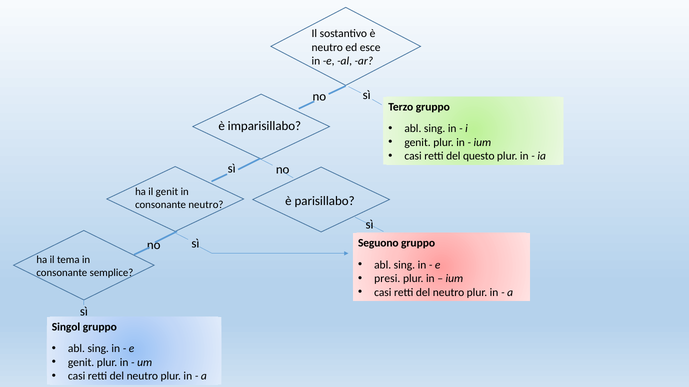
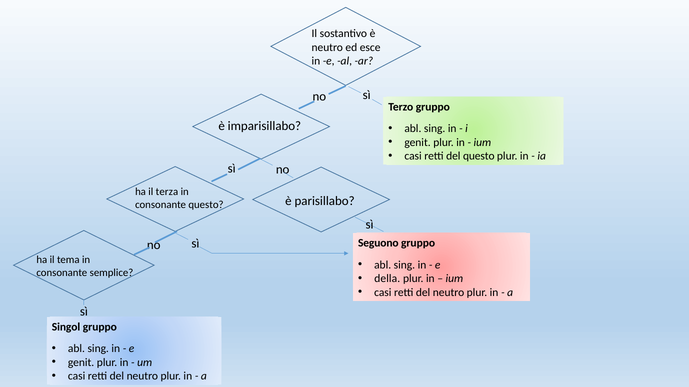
il genit: genit -> terza (167, 192)
consonante neutro: neutro -> questo (206, 205)
presi: presi -> della (387, 279)
